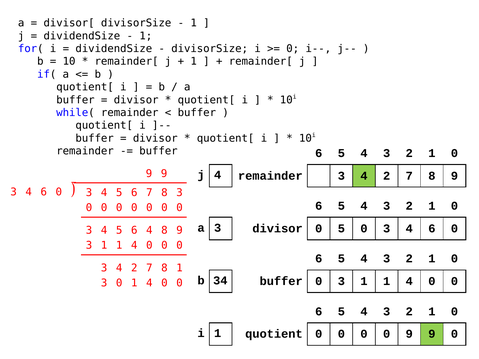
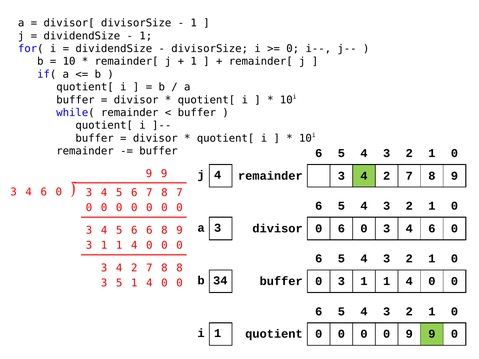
8 3: 3 -> 7 (179, 193)
divisor 0 5: 5 -> 6 (341, 229)
6 4: 4 -> 6 (149, 230)
8 1: 1 -> 8 (180, 268)
3 0: 0 -> 5 (119, 283)
